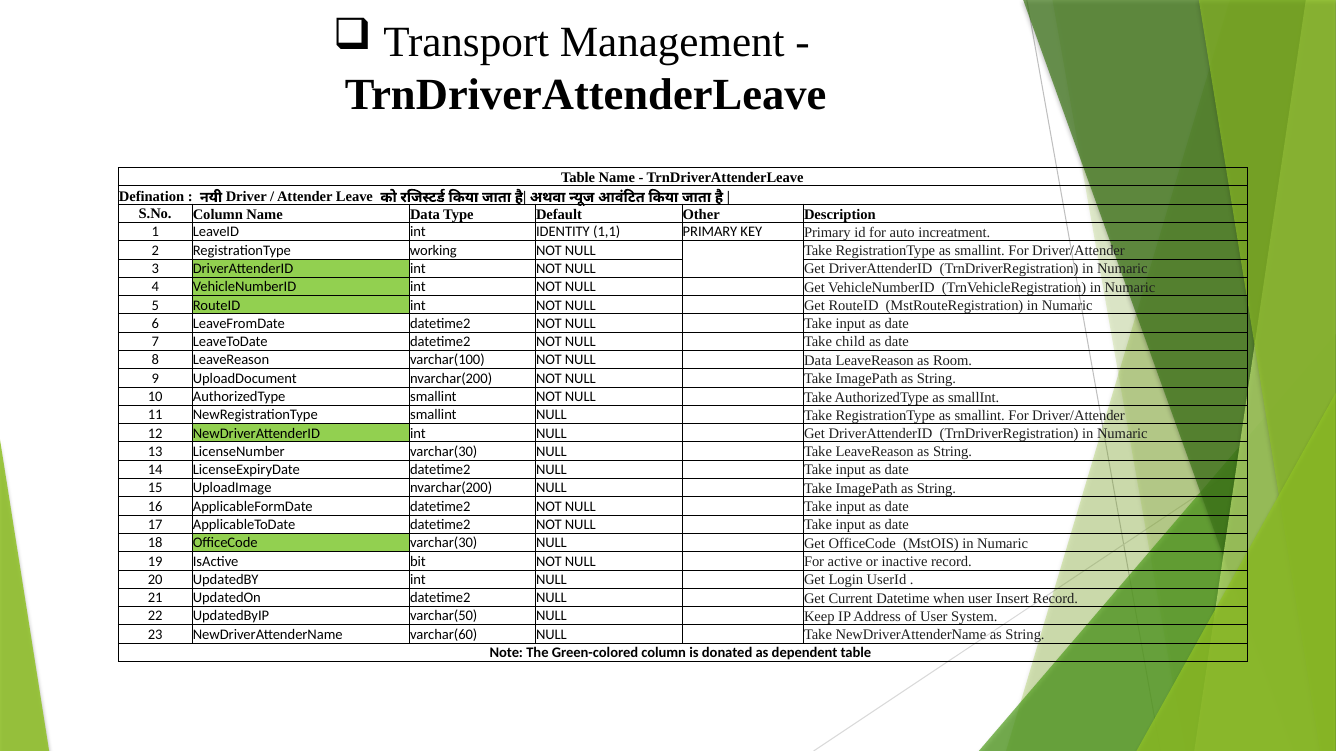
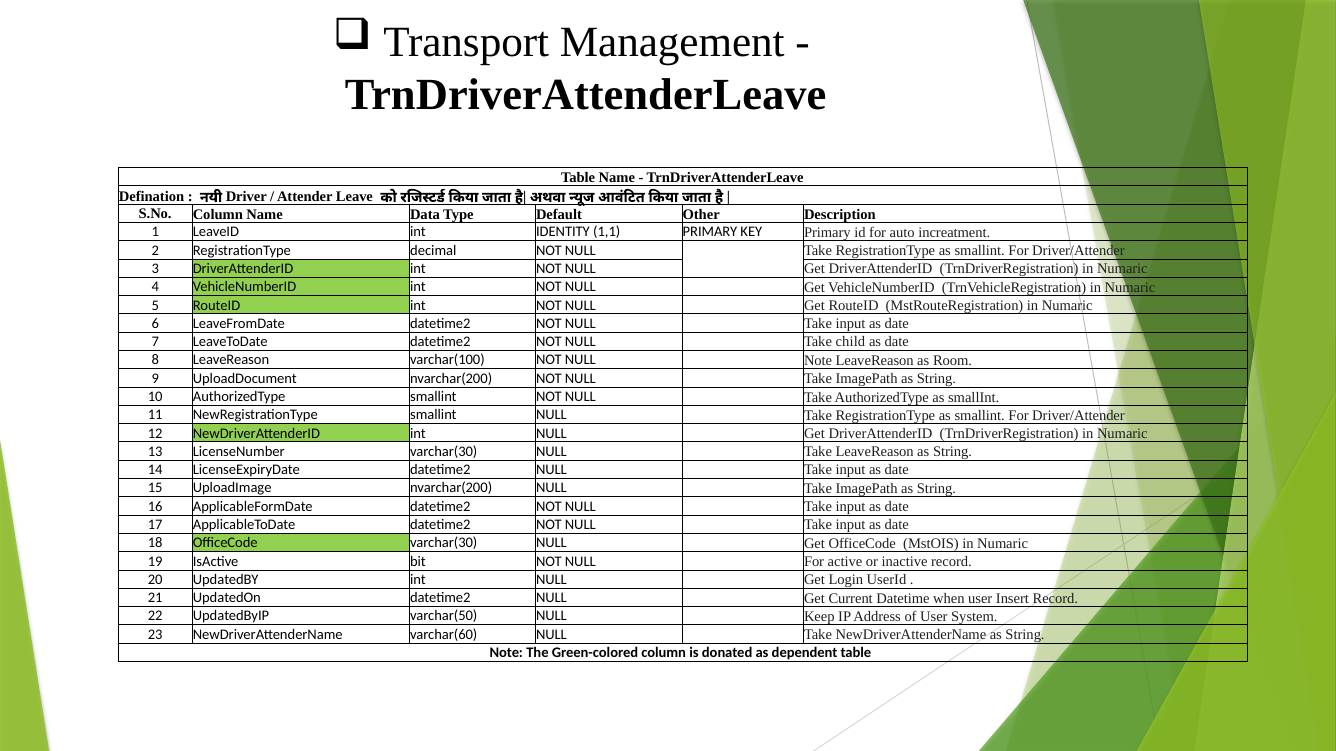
working: working -> decimal (433, 250)
NULL Data: Data -> Note (818, 361)
